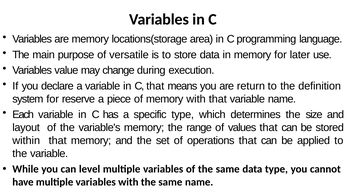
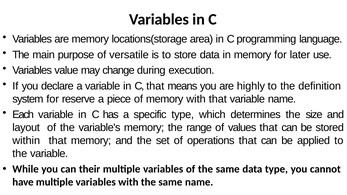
return: return -> highly (251, 86)
level: level -> their (90, 169)
